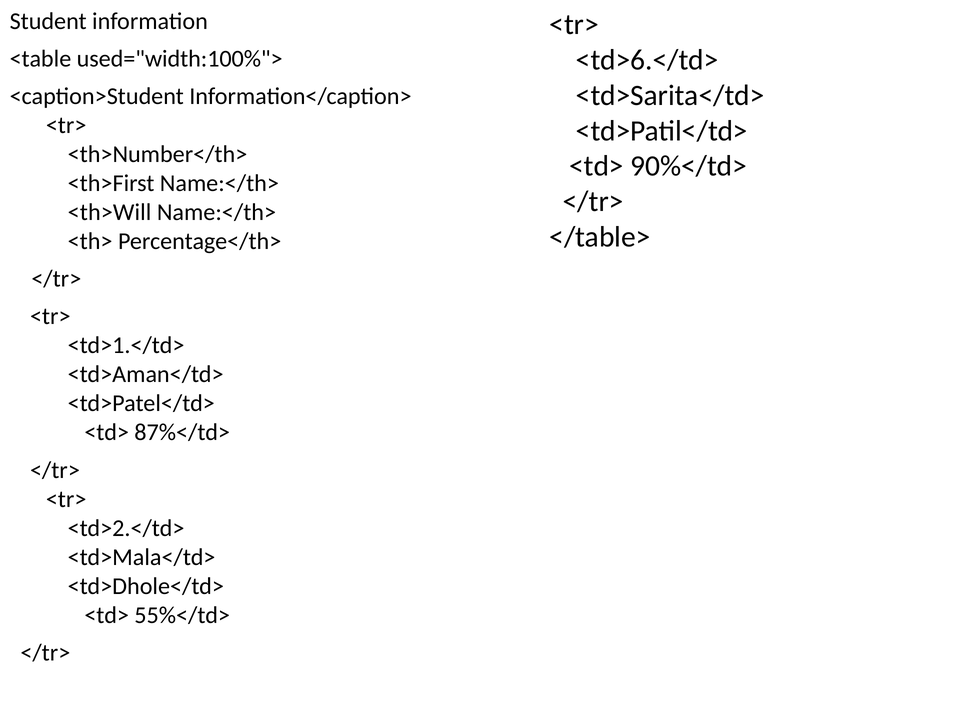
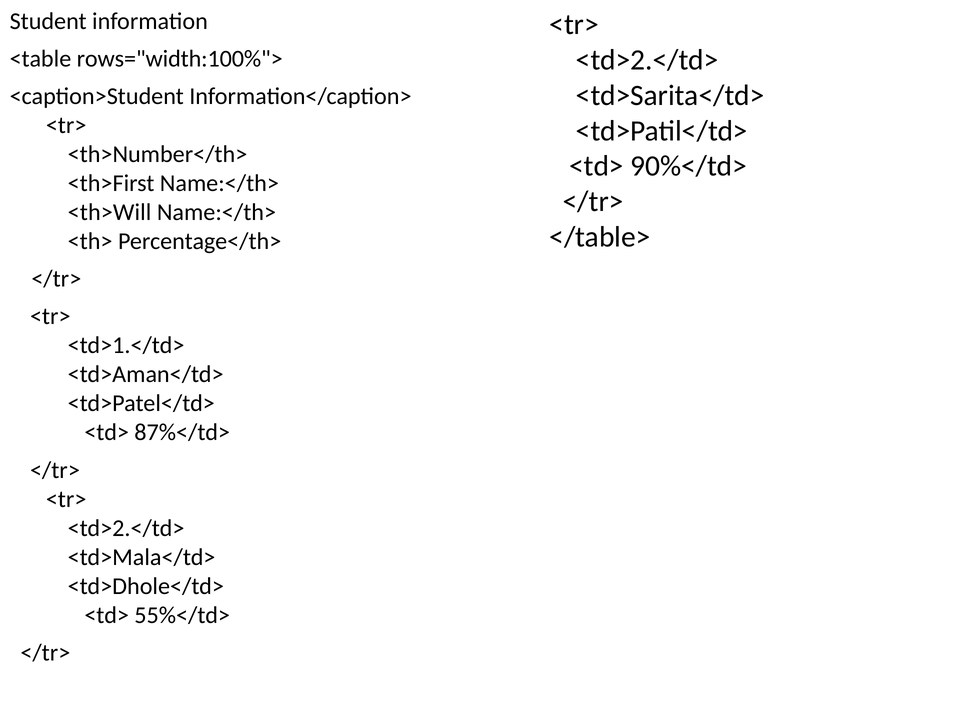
<td>6.</td>: <td>6.</td> -> <td>2.</td> (647, 60)
used="width:100%">: used="width:100%"> -> rows="width:100%"> (180, 59)
